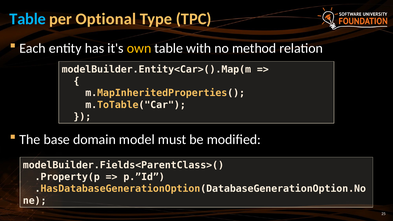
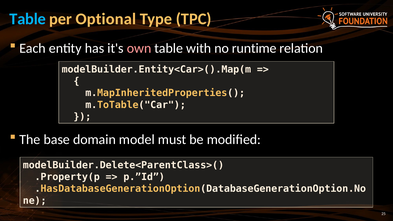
own colour: yellow -> pink (139, 48)
method: method -> runtime (254, 48)
modelBuilder.Fields<ParentClass>(: modelBuilder.Fields<ParentClass>( -> modelBuilder.Delete<ParentClass>( (123, 165)
